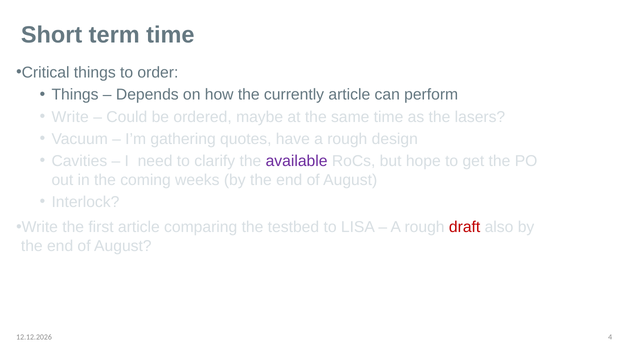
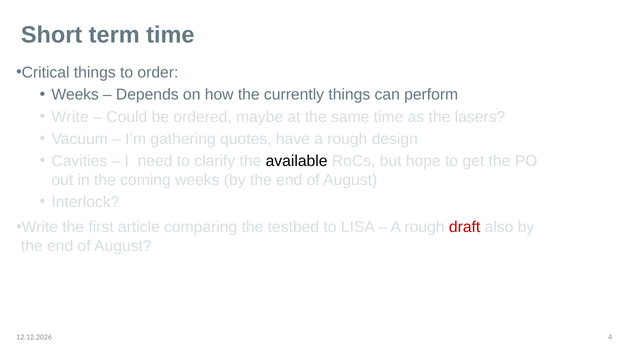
Things: Things -> Weeks (75, 95)
currently article: article -> things (349, 95)
available colour: purple -> black (297, 161)
